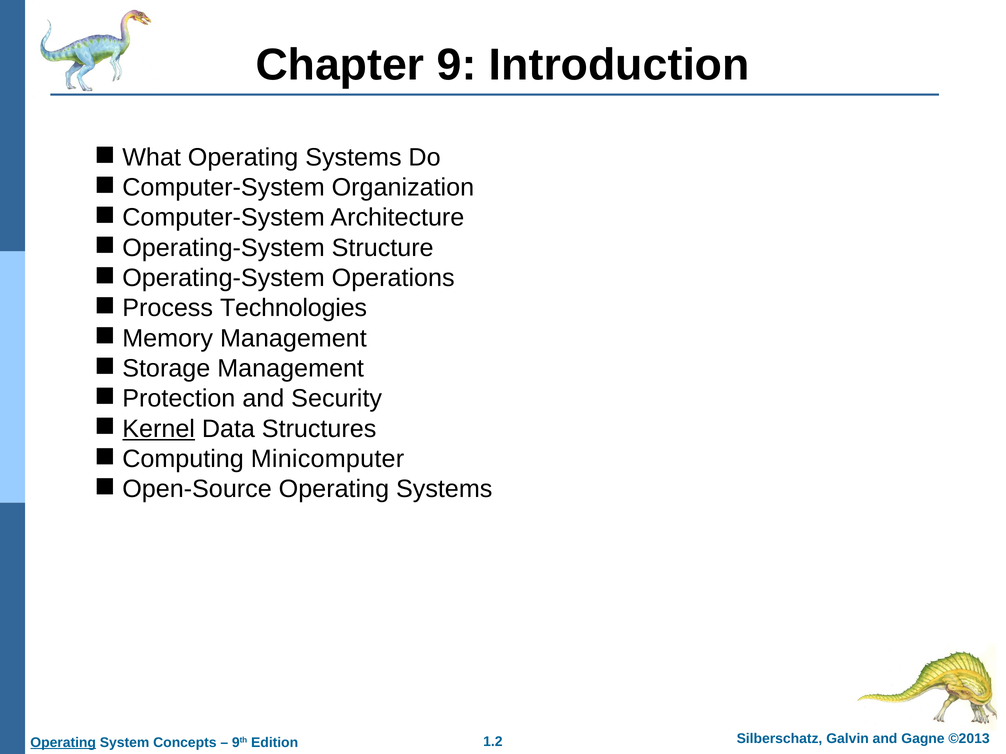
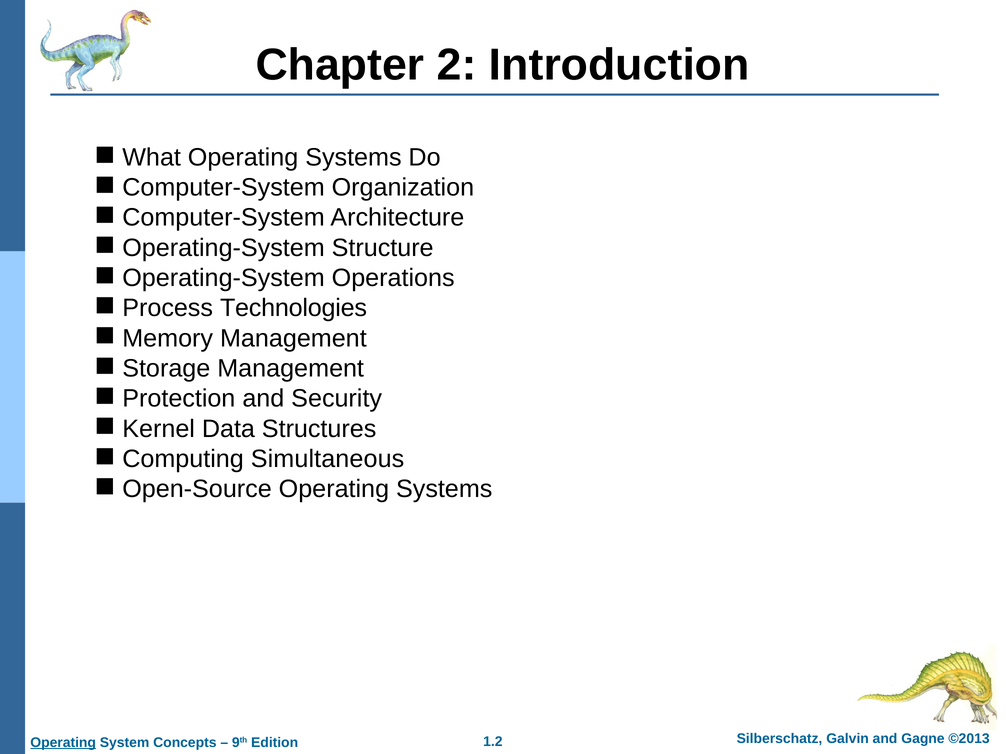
9: 9 -> 2 (457, 65)
Kernel underline: present -> none (159, 429)
Minicomputer: Minicomputer -> Simultaneous (328, 459)
